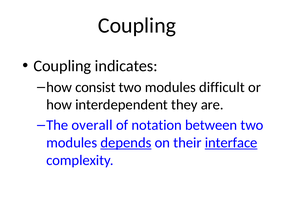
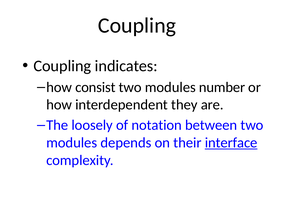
difficult: difficult -> number (222, 87)
overall: overall -> loosely (92, 125)
depends underline: present -> none (126, 143)
